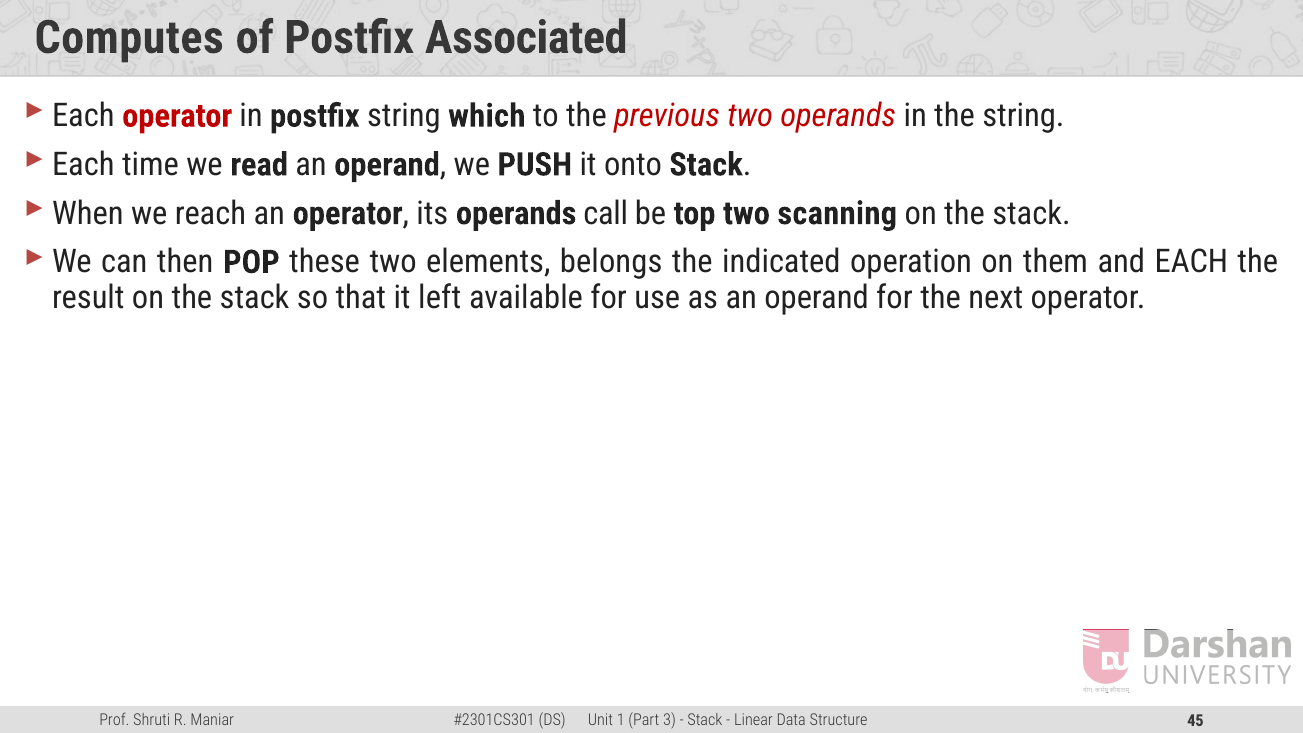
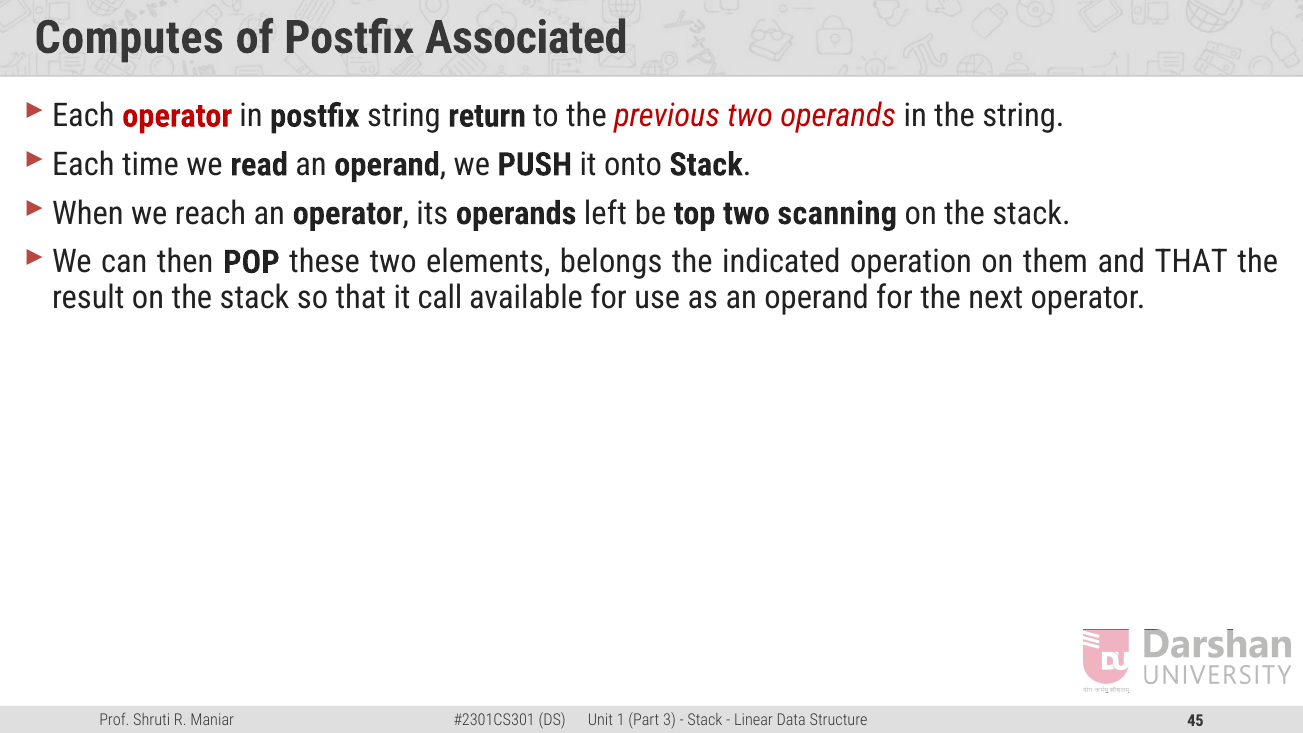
which: which -> return (487, 116)
call: call -> left (605, 213)
and EACH: EACH -> THAT (1191, 262)
left: left -> call (440, 297)
